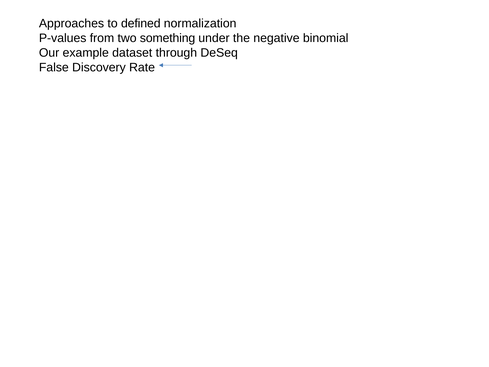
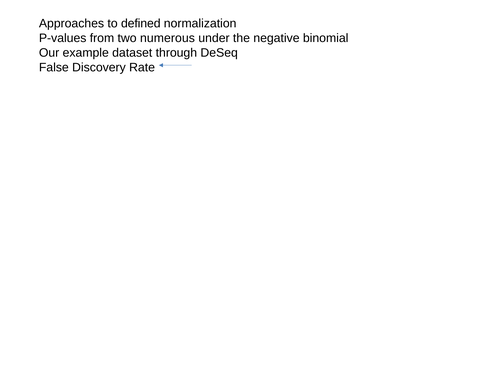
something: something -> numerous (167, 38)
